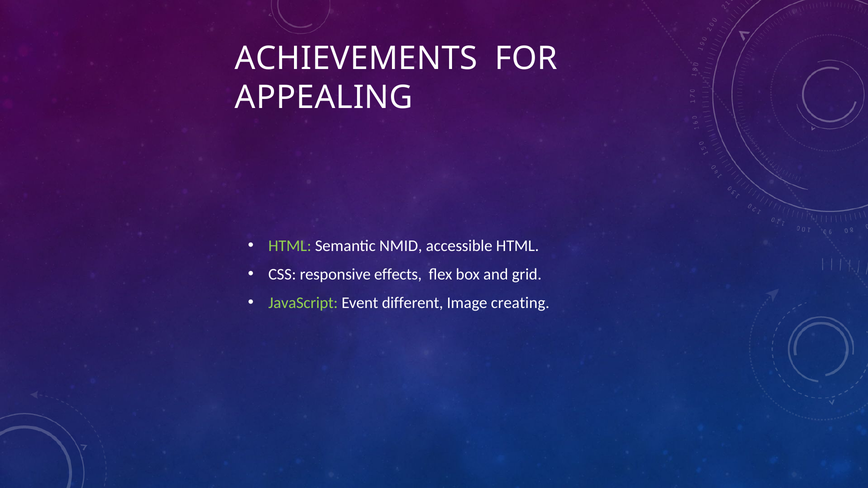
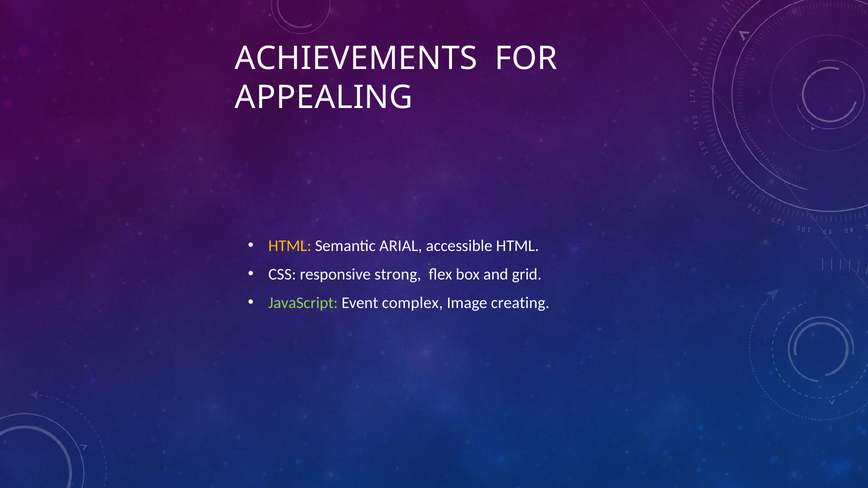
HTML colour: light green -> yellow (290, 246)
NMID: NMID -> ARIAL (401, 246)
effects: effects -> strong (398, 274)
different: different -> complex (412, 303)
